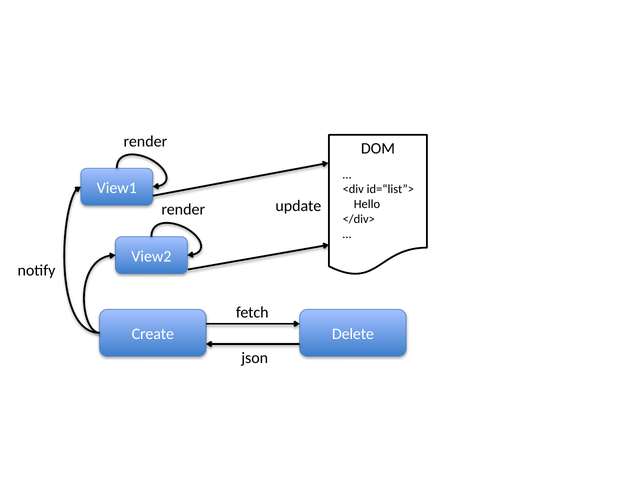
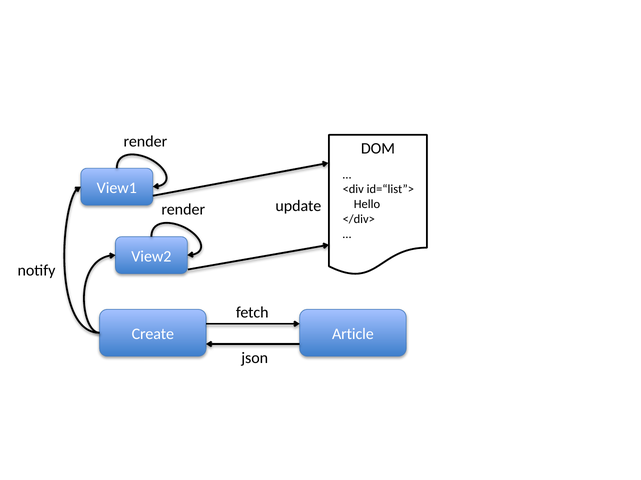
Delete: Delete -> Article (353, 334)
